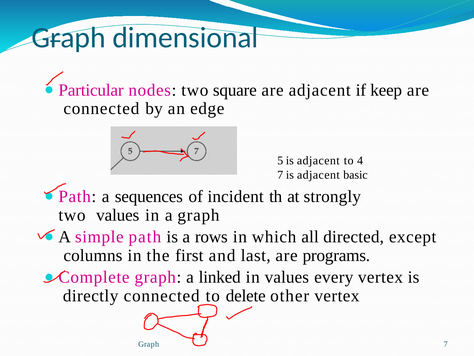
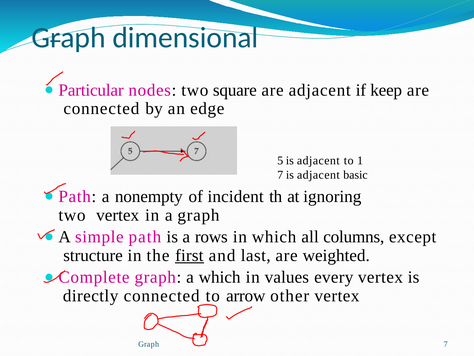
4: 4 -> 1 (360, 160)
sequences: sequences -> nonempty (149, 196)
strongly: strongly -> ignoring (332, 196)
two values: values -> vertex (118, 215)
directed: directed -> columns (354, 237)
columns: columns -> structure (93, 255)
first underline: none -> present (189, 255)
programs: programs -> weighted (336, 255)
a linked: linked -> which (220, 277)
delete: delete -> arrow (246, 295)
